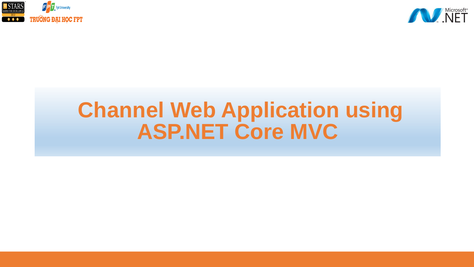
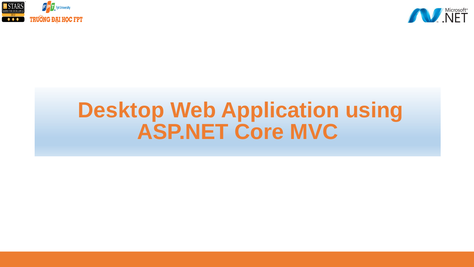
Channel: Channel -> Desktop (121, 110)
